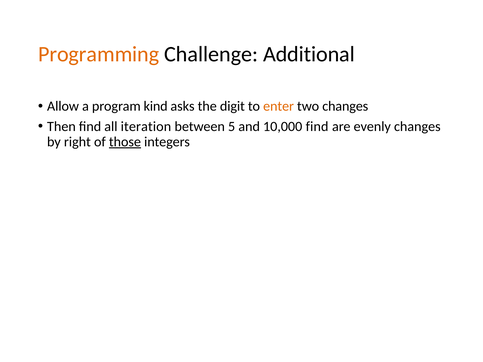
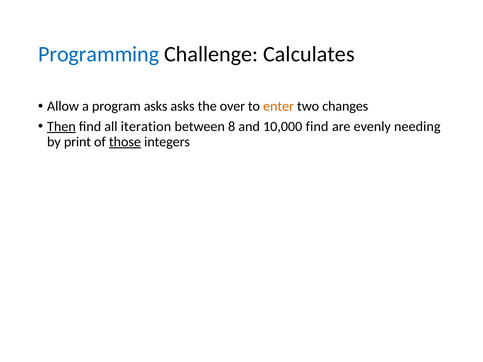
Programming colour: orange -> blue (99, 54)
Additional: Additional -> Calculates (309, 54)
program kind: kind -> asks (156, 106)
digit: digit -> over (232, 106)
Then underline: none -> present (61, 127)
5: 5 -> 8 (232, 127)
evenly changes: changes -> needing (417, 127)
right: right -> print (77, 142)
